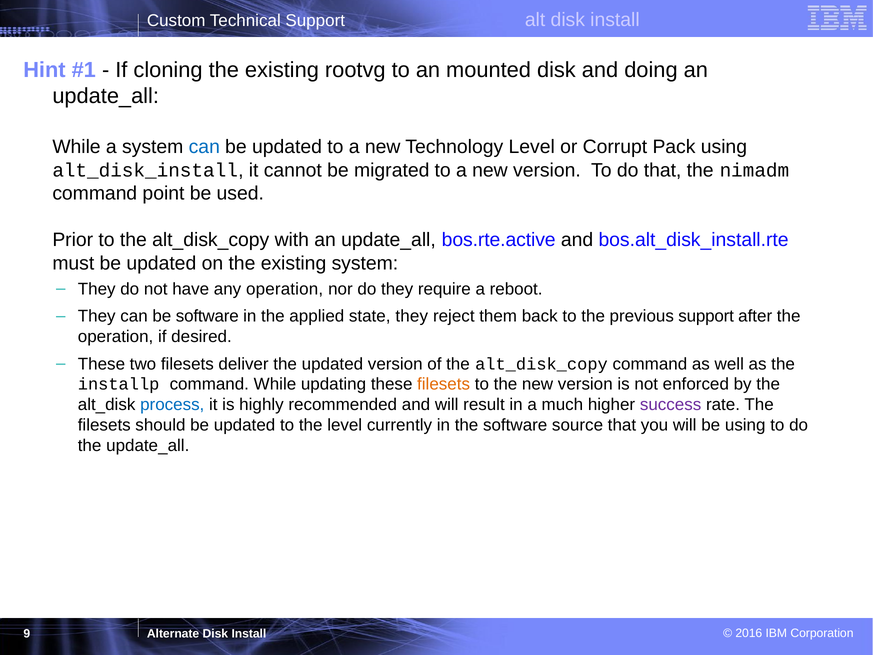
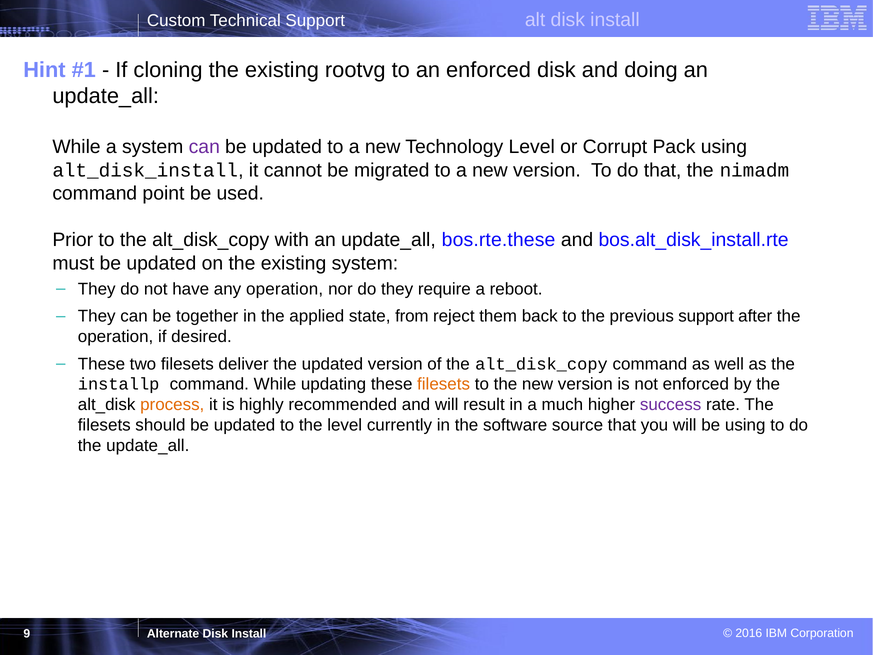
an mounted: mounted -> enforced (489, 70)
can colour: blue -> purple (204, 147)
bos.rte.active: bos.rte.active -> bos.rte.these (499, 240)
be software: software -> together (207, 316)
state they: they -> from (412, 316)
process colour: blue -> orange (172, 405)
